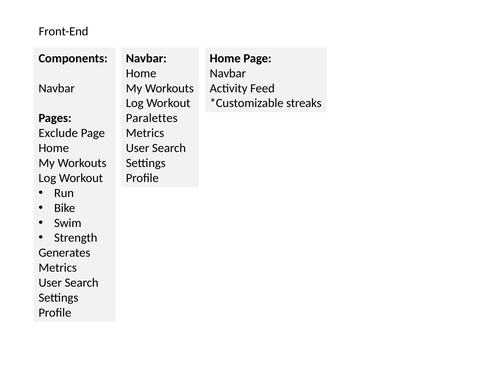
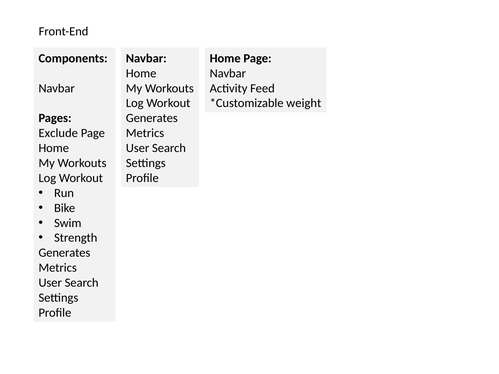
streaks: streaks -> weight (304, 103)
Paralettes: Paralettes -> Generates (152, 118)
